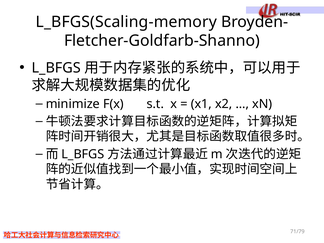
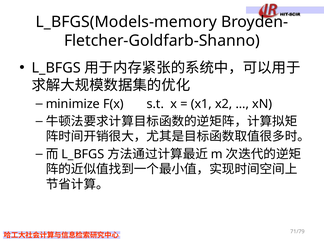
L_BFGS(Scaling-memory: L_BFGS(Scaling-memory -> L_BFGS(Models-memory (126, 22)
